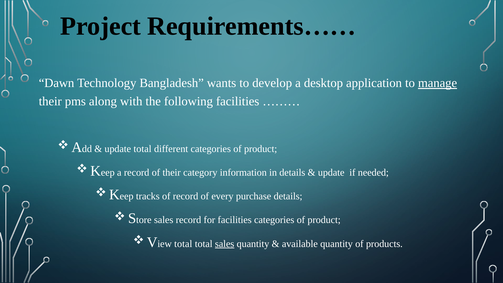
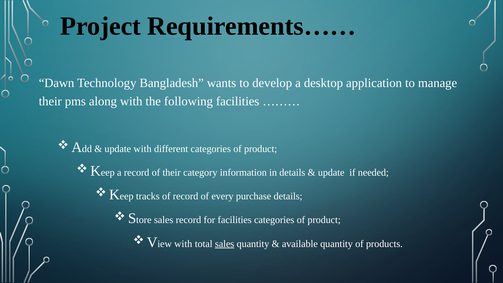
manage underline: present -> none (438, 83)
update total: total -> with (143, 149)
total: total -> with (183, 244)
